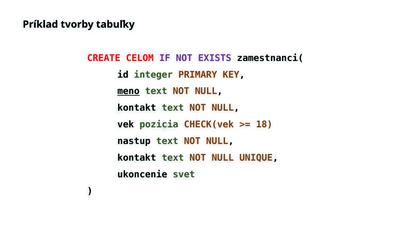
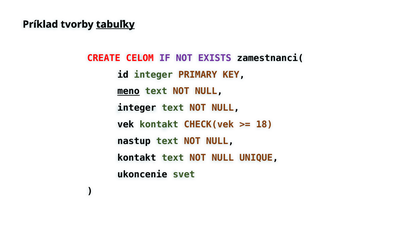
tabuľky underline: none -> present (115, 24)
kontakt: kontakt -> integer (137, 108)
vek pozicia: pozicia -> kontakt (159, 124)
